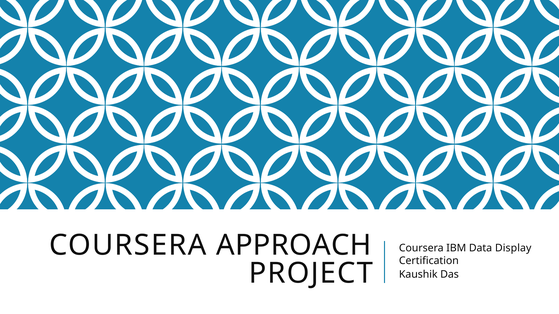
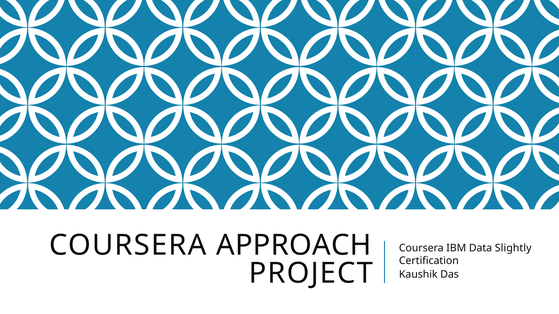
Display: Display -> Slightly (513, 249)
